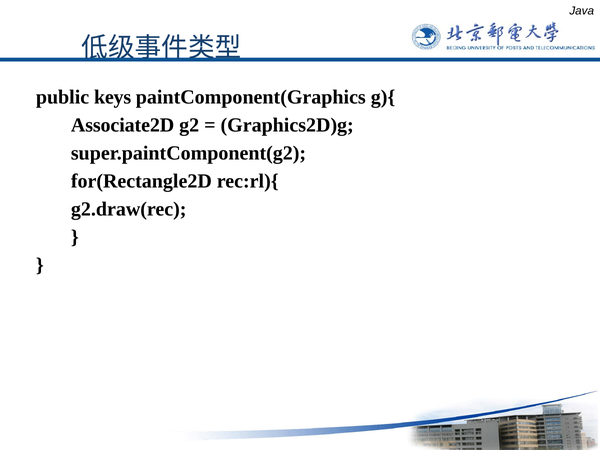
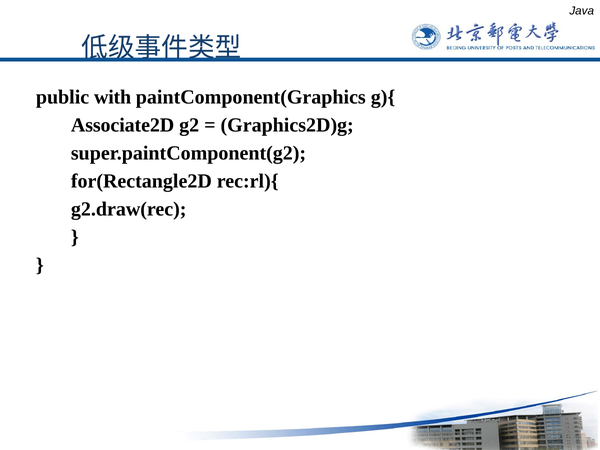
keys: keys -> with (113, 97)
